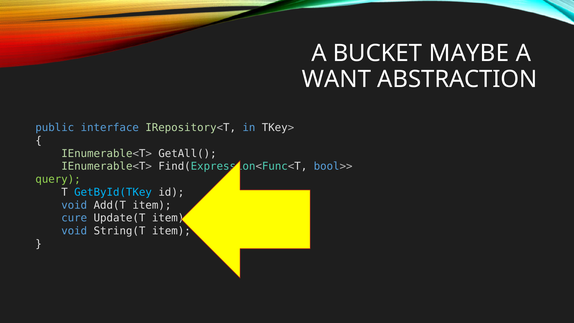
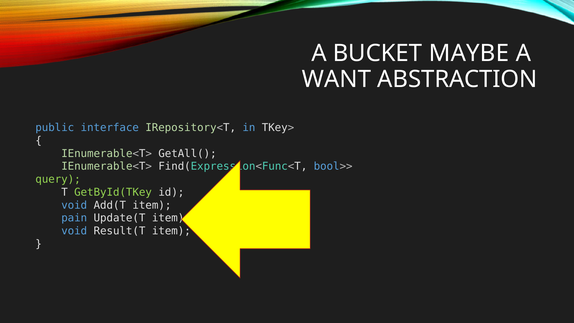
GetById(TKey colour: light blue -> light green (113, 192)
cure: cure -> pain (74, 218)
String(T: String(T -> Result(T (120, 231)
